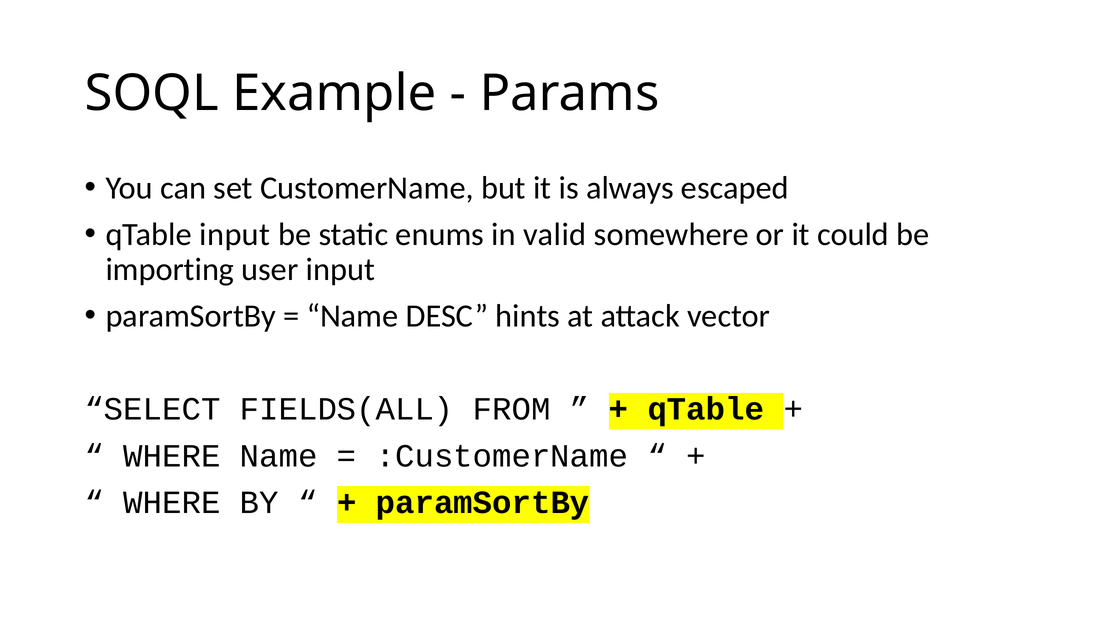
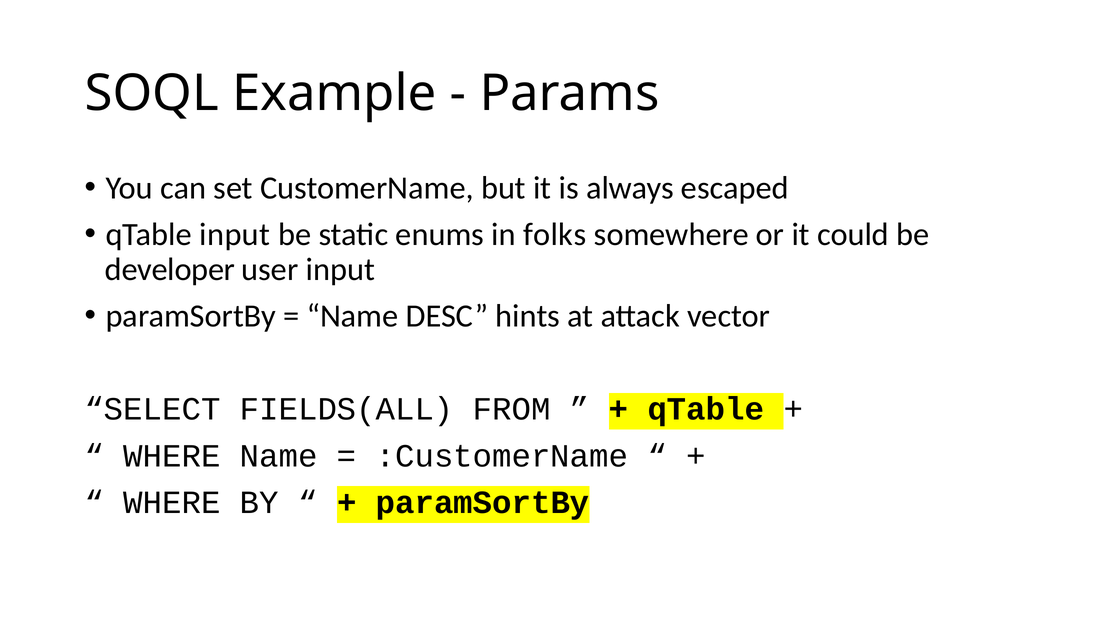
valid: valid -> folks (555, 234)
importing: importing -> developer (170, 269)
